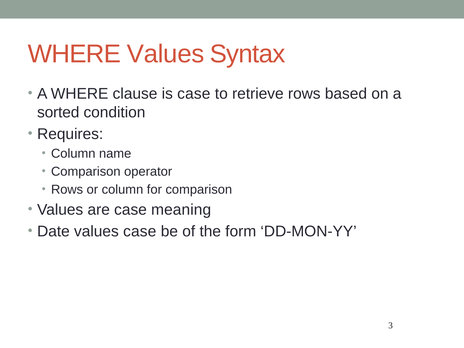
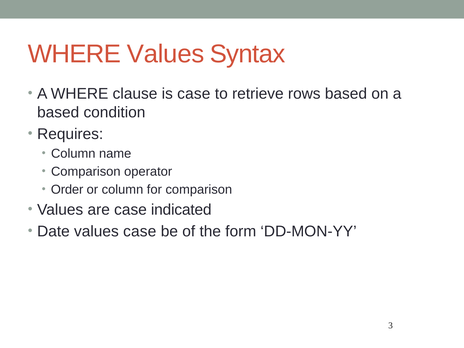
sorted: sorted -> based (58, 112)
Rows: Rows -> Order (67, 190)
meaning: meaning -> indicated (181, 210)
